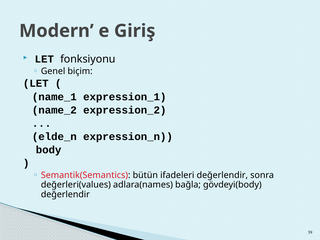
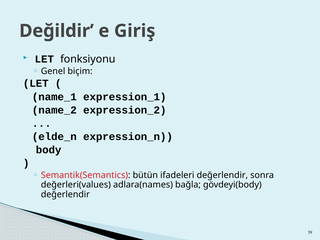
Modern: Modern -> Değildir (56, 31)
